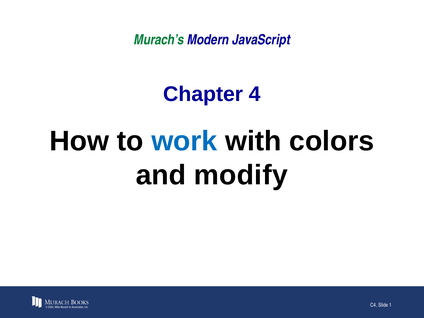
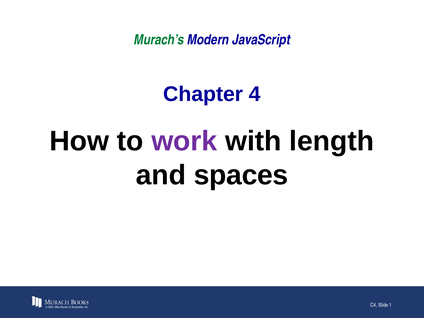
work colour: blue -> purple (184, 141)
colors: colors -> length (332, 141)
modify: modify -> spaces (241, 175)
